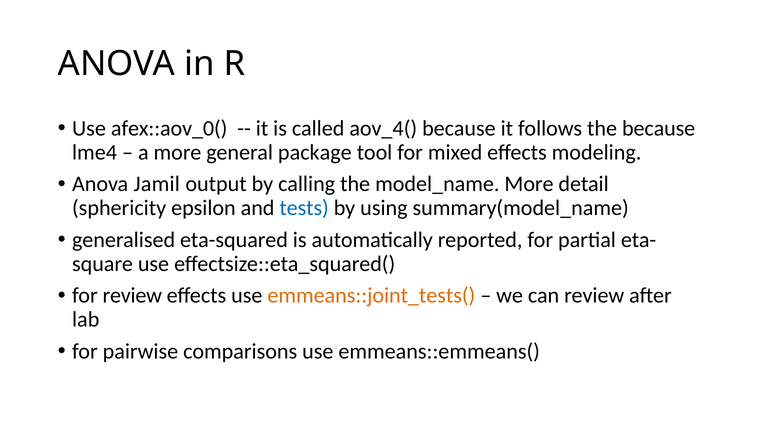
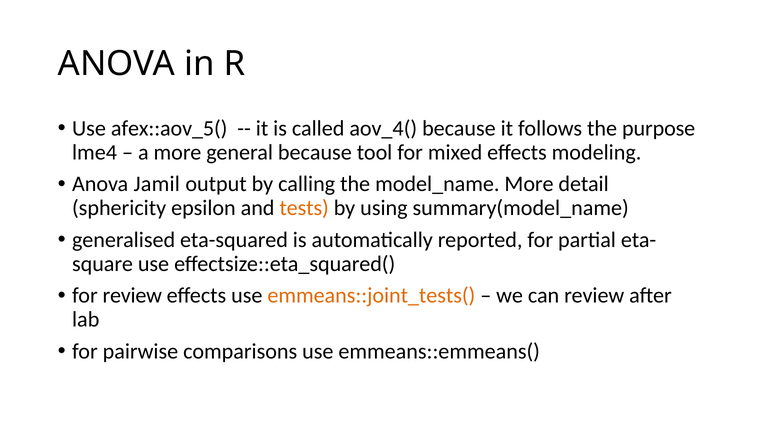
afex::aov_0(: afex::aov_0( -> afex::aov_5( (169, 128)
the because: because -> purpose (659, 128)
general package: package -> because (315, 152)
tests colour: blue -> orange (304, 208)
